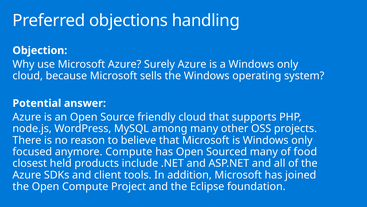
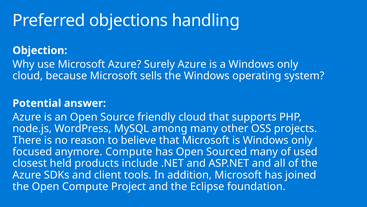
food: food -> used (305, 151)
